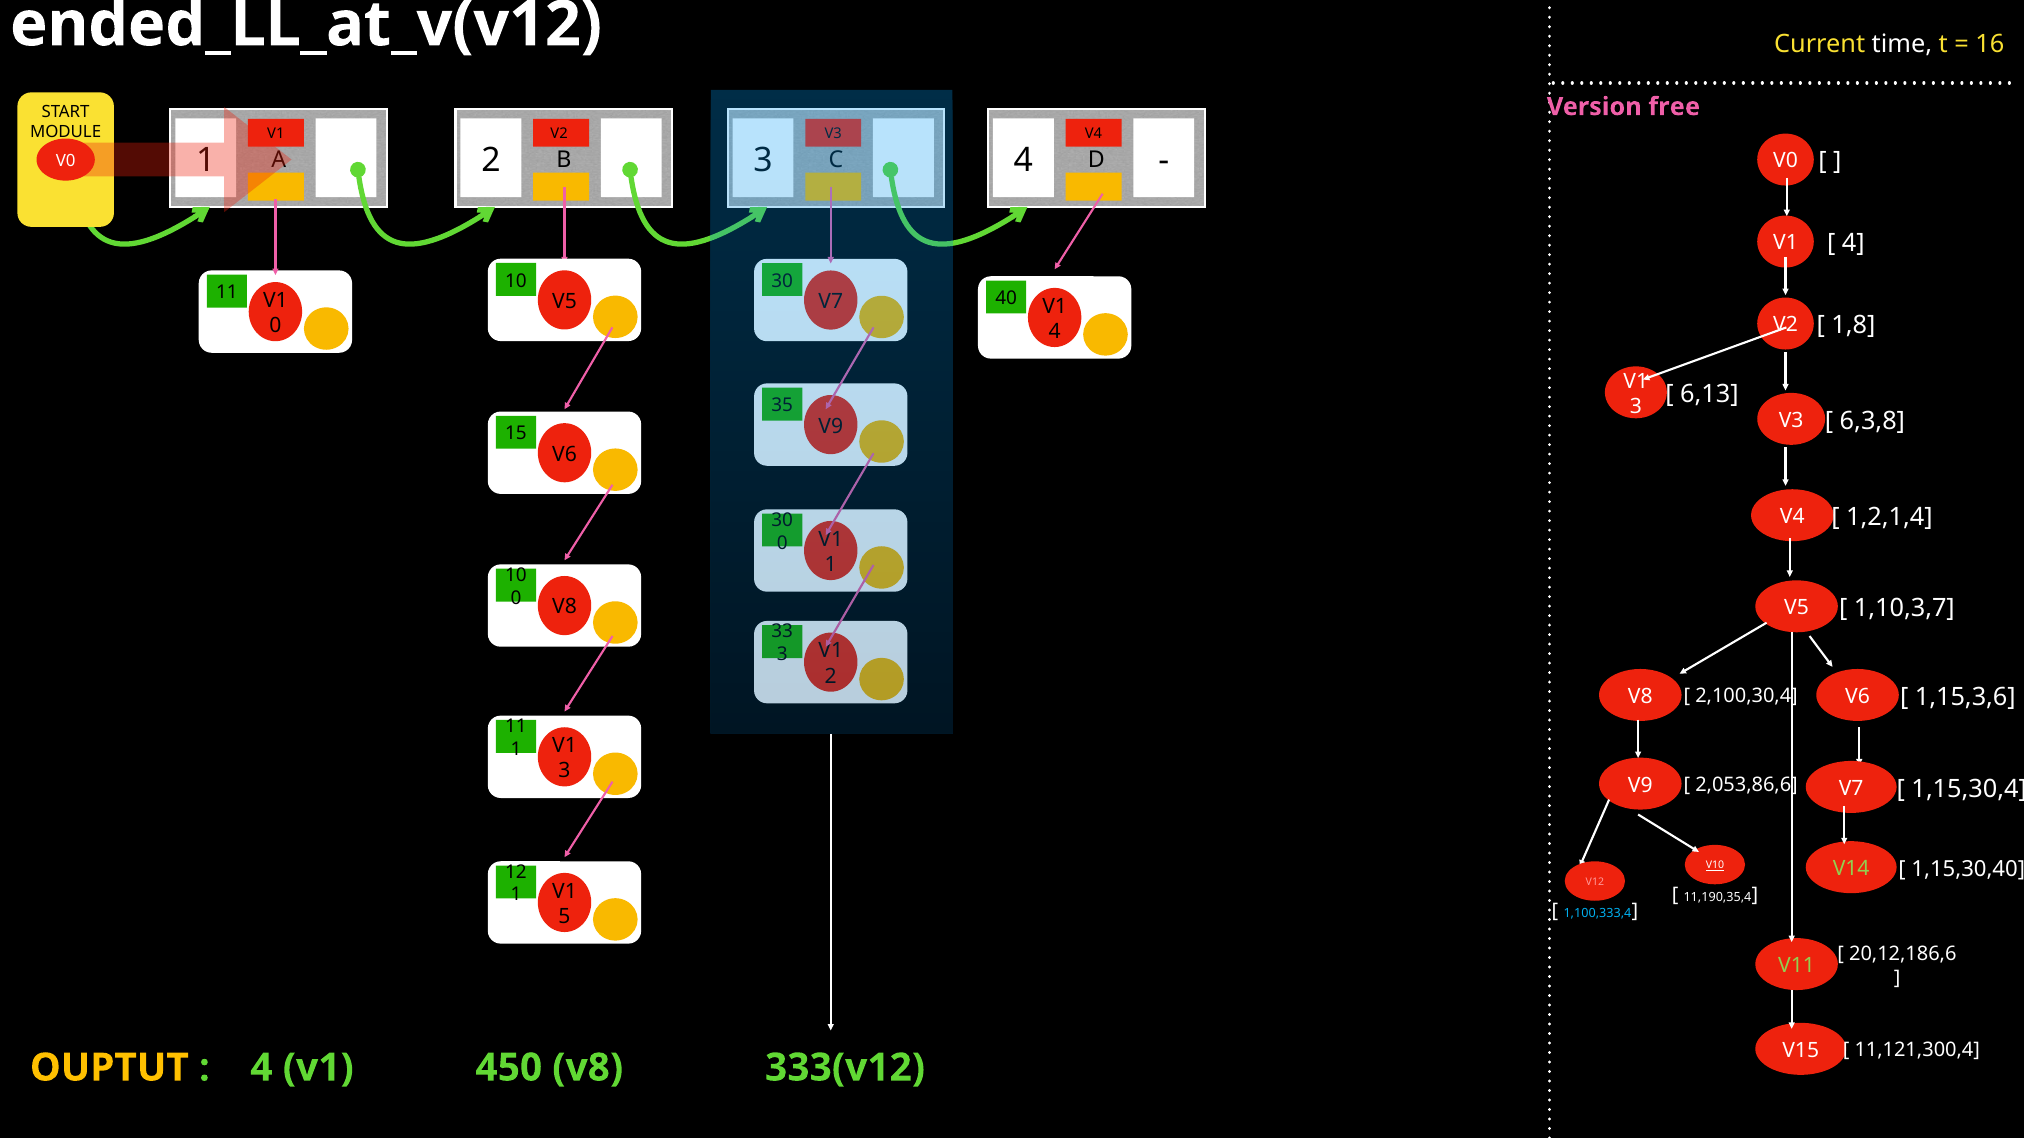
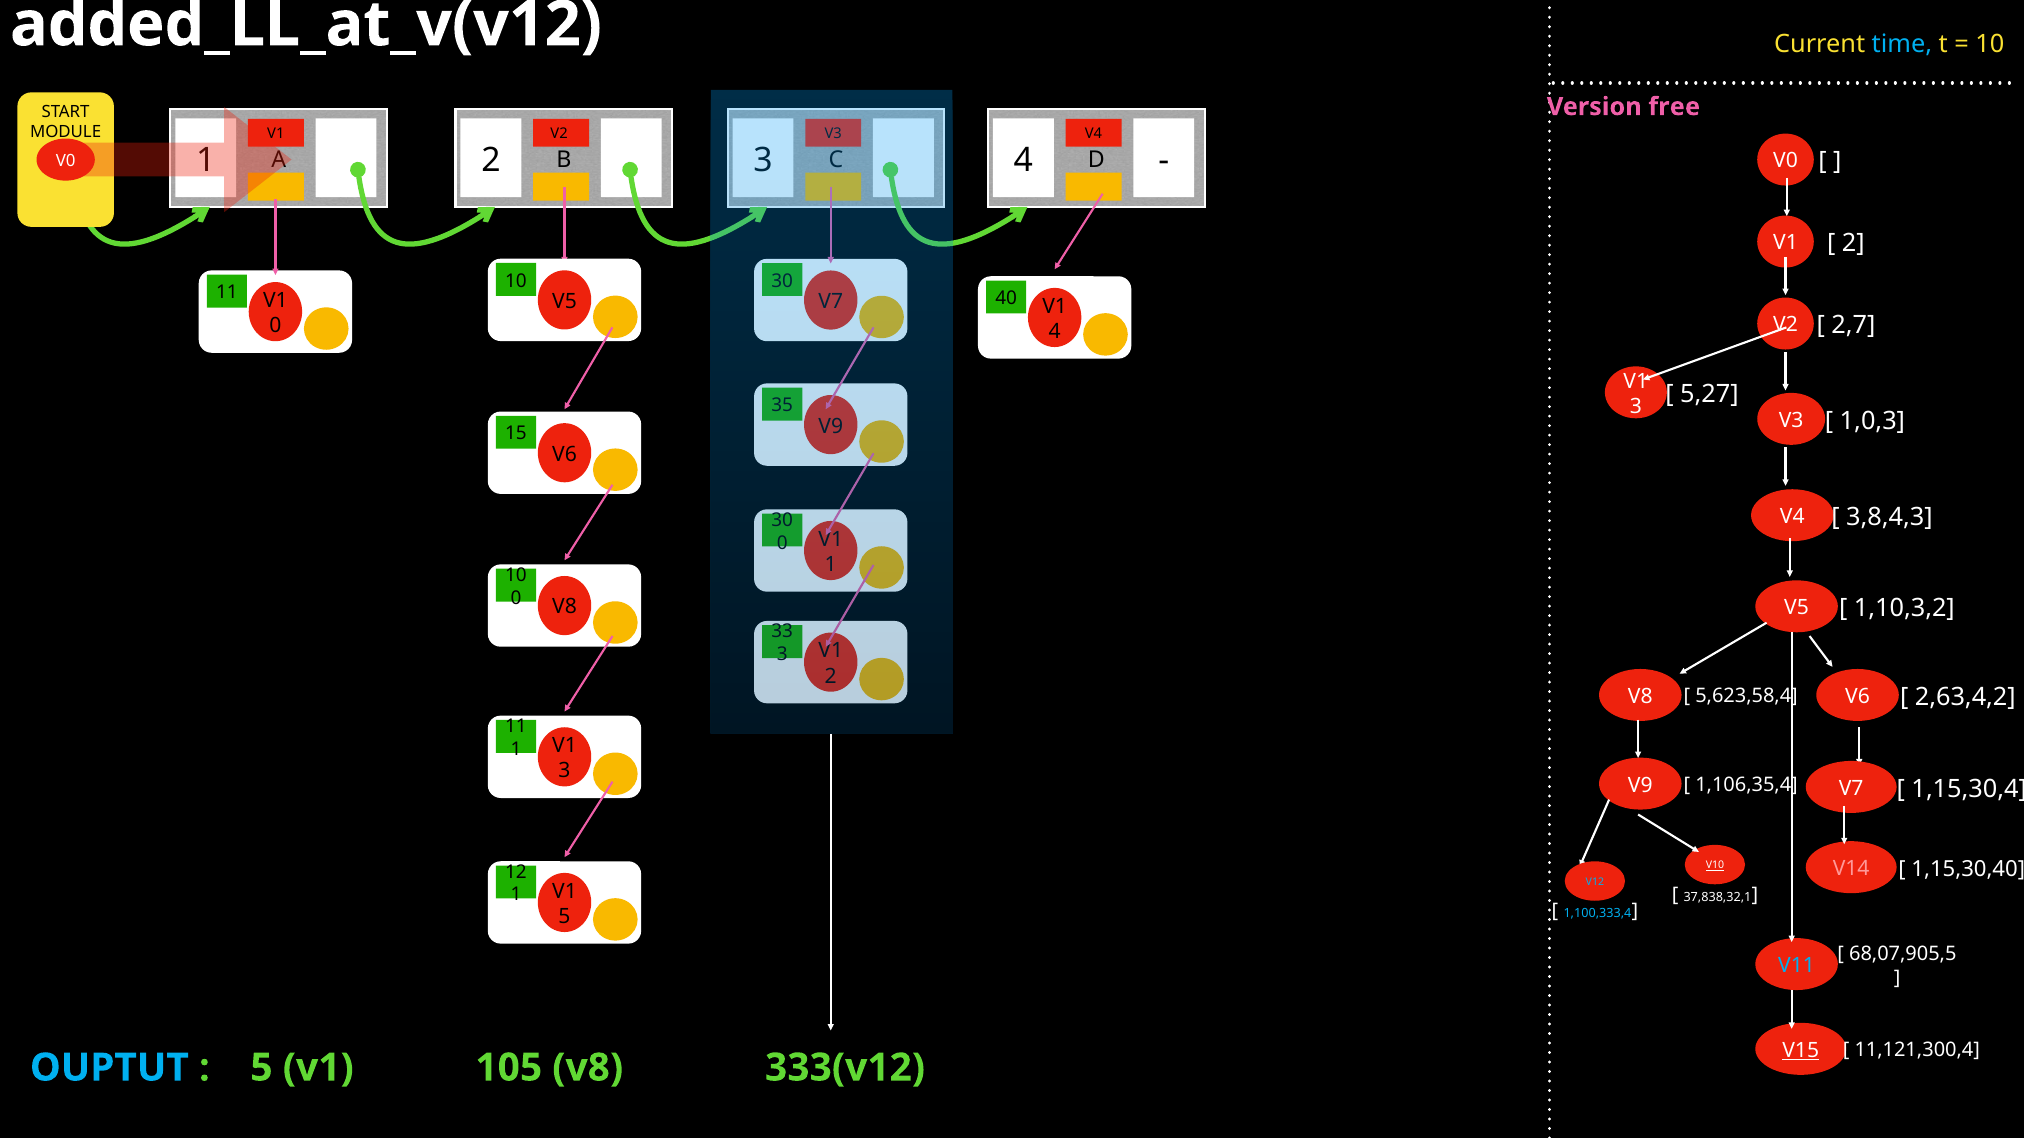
ended_LL_at_v(v12: ended_LL_at_v(v12 -> added_LL_at_v(v12 (306, 24)
time colour: white -> light blue (1902, 44)
16: 16 -> 10 (1990, 44)
4: 4 -> 2 (1853, 244)
1,8: 1,8 -> 2,7 (1853, 326)
6,13: 6,13 -> 5,27 (1709, 394)
6,3,8: 6,3,8 -> 1,0,3 (1872, 421)
1,2,1,4: 1,2,1,4 -> 3,8,4,3 (1889, 517)
1,10,3,7: 1,10,3,7 -> 1,10,3,2 (1904, 608)
2,100,30,4: 2,100,30,4 -> 5,623,58,4 (1747, 697)
1,15,3,6: 1,15,3,6 -> 2,63,4,2 (1965, 697)
2,053,86,6: 2,053,86,6 -> 1,106,35,4 (1747, 785)
V14 colour: light green -> pink (1851, 869)
V12 colour: pink -> light blue (1595, 882)
11,190,35,4: 11,190,35,4 -> 37,838,32,1 (1717, 897)
20,12,186,6: 20,12,186,6 -> 68,07,905,5 (1903, 954)
V11 colour: light green -> light blue (1797, 966)
V15 underline: none -> present (1801, 1051)
OUPTUT colour: yellow -> light blue (109, 1068)
4: 4 -> 5 (261, 1068)
450: 450 -> 105 (509, 1068)
